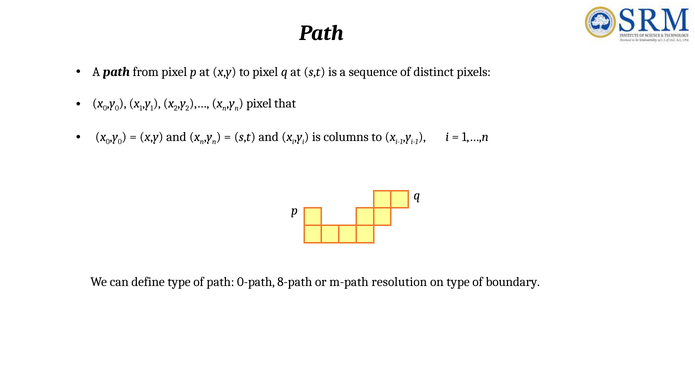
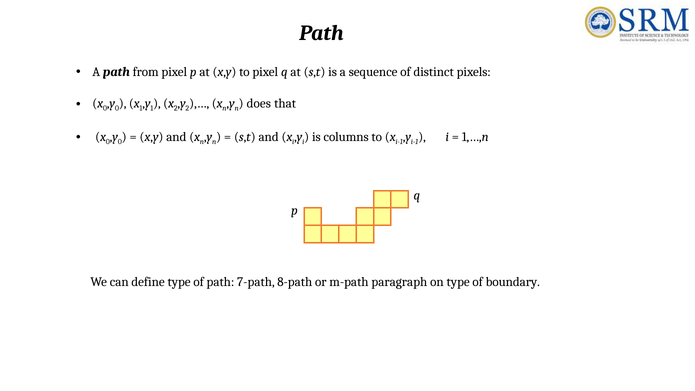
pixel: pixel -> does (259, 103)
0-path: 0-path -> 7-path (256, 282)
resolution: resolution -> paragraph (399, 282)
